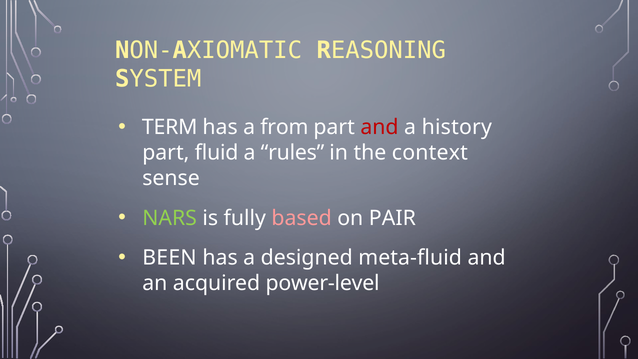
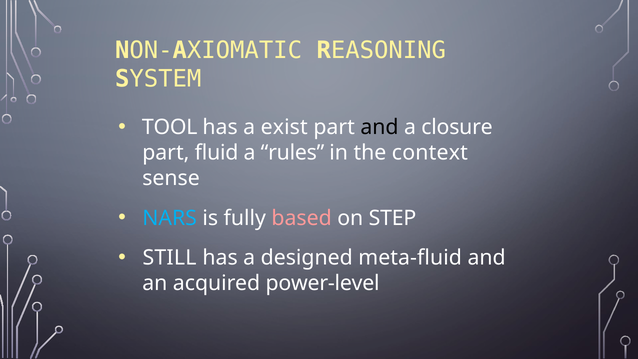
TERM: TERM -> TOOL (170, 127)
from: from -> exist (284, 127)
and colour: red -> black (380, 127)
history: history -> closure (457, 127)
NARS colour: light green -> light blue (170, 218)
PAIR: PAIR -> STEP (393, 218)
BEEN: BEEN -> STILL (169, 258)
